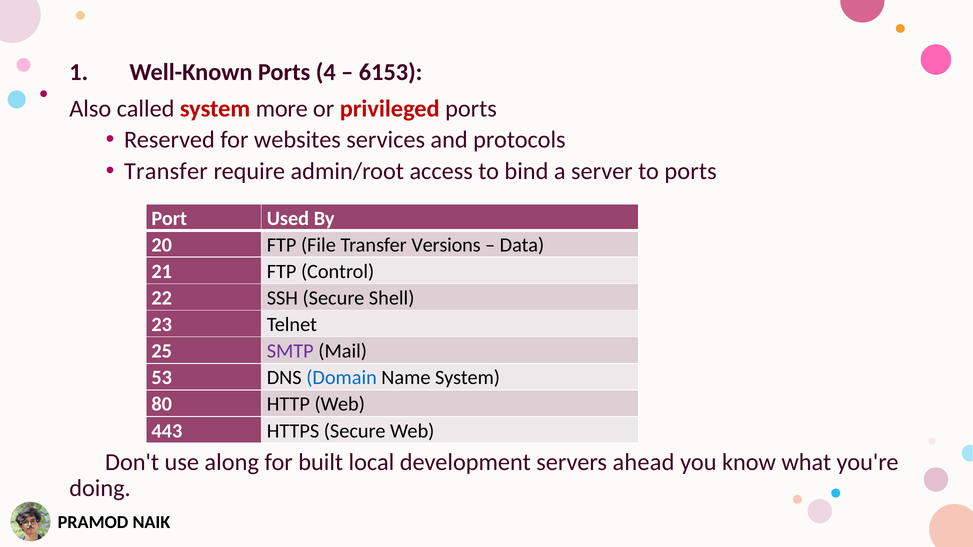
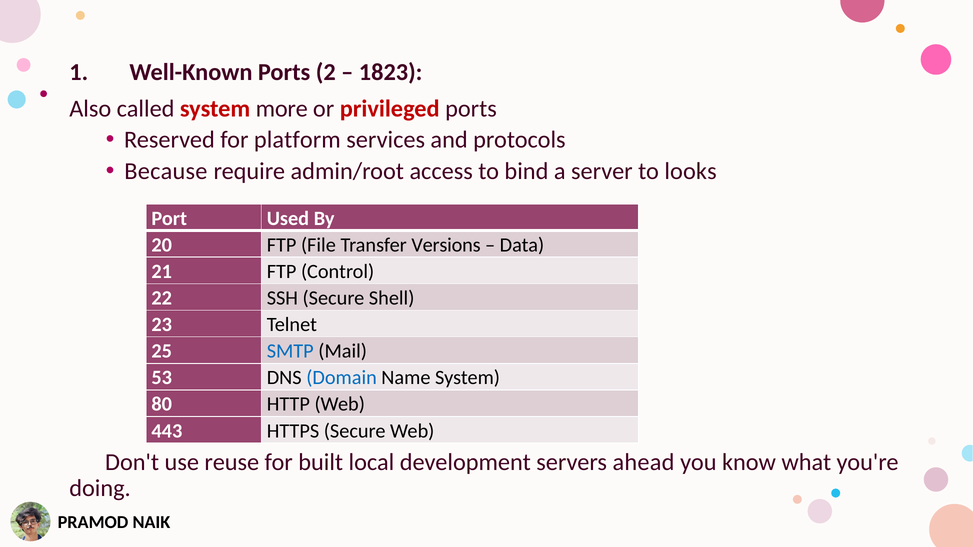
4: 4 -> 2 (326, 72)
6153: 6153 -> 1823 (391, 72)
websites: websites -> platform (297, 140)
Transfer: Transfer -> Because (166, 171)
to ports: ports -> looks (691, 171)
SMTP colour: purple -> blue (290, 351)
along: along -> reuse (232, 462)
